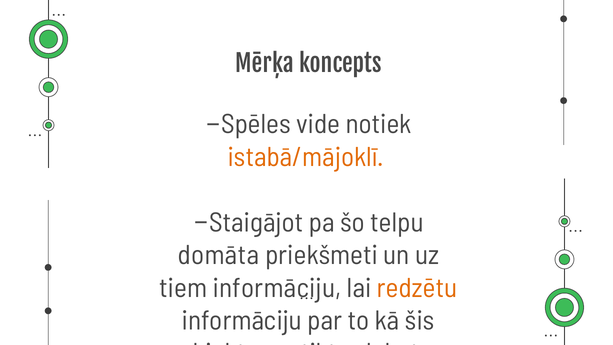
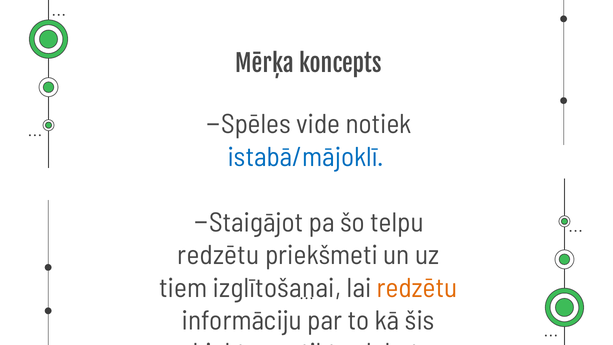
istabā/mājoklī colour: orange -> blue (306, 157)
domāta: domāta -> redzētu (218, 255)
tiem informāciju: informāciju -> izglītošanai (277, 288)
